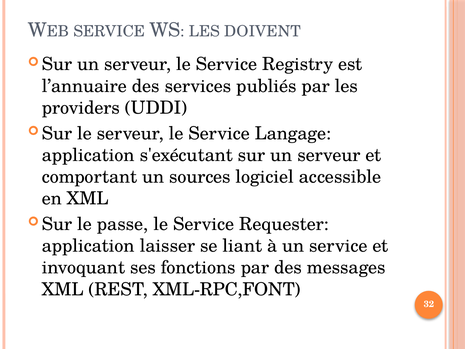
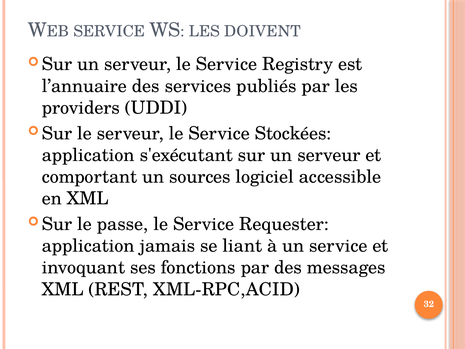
Langage: Langage -> Stockées (293, 133)
laisser: laisser -> jamais (167, 246)
XML-RPC,FONT: XML-RPC,FONT -> XML-RPC,ACID (227, 289)
